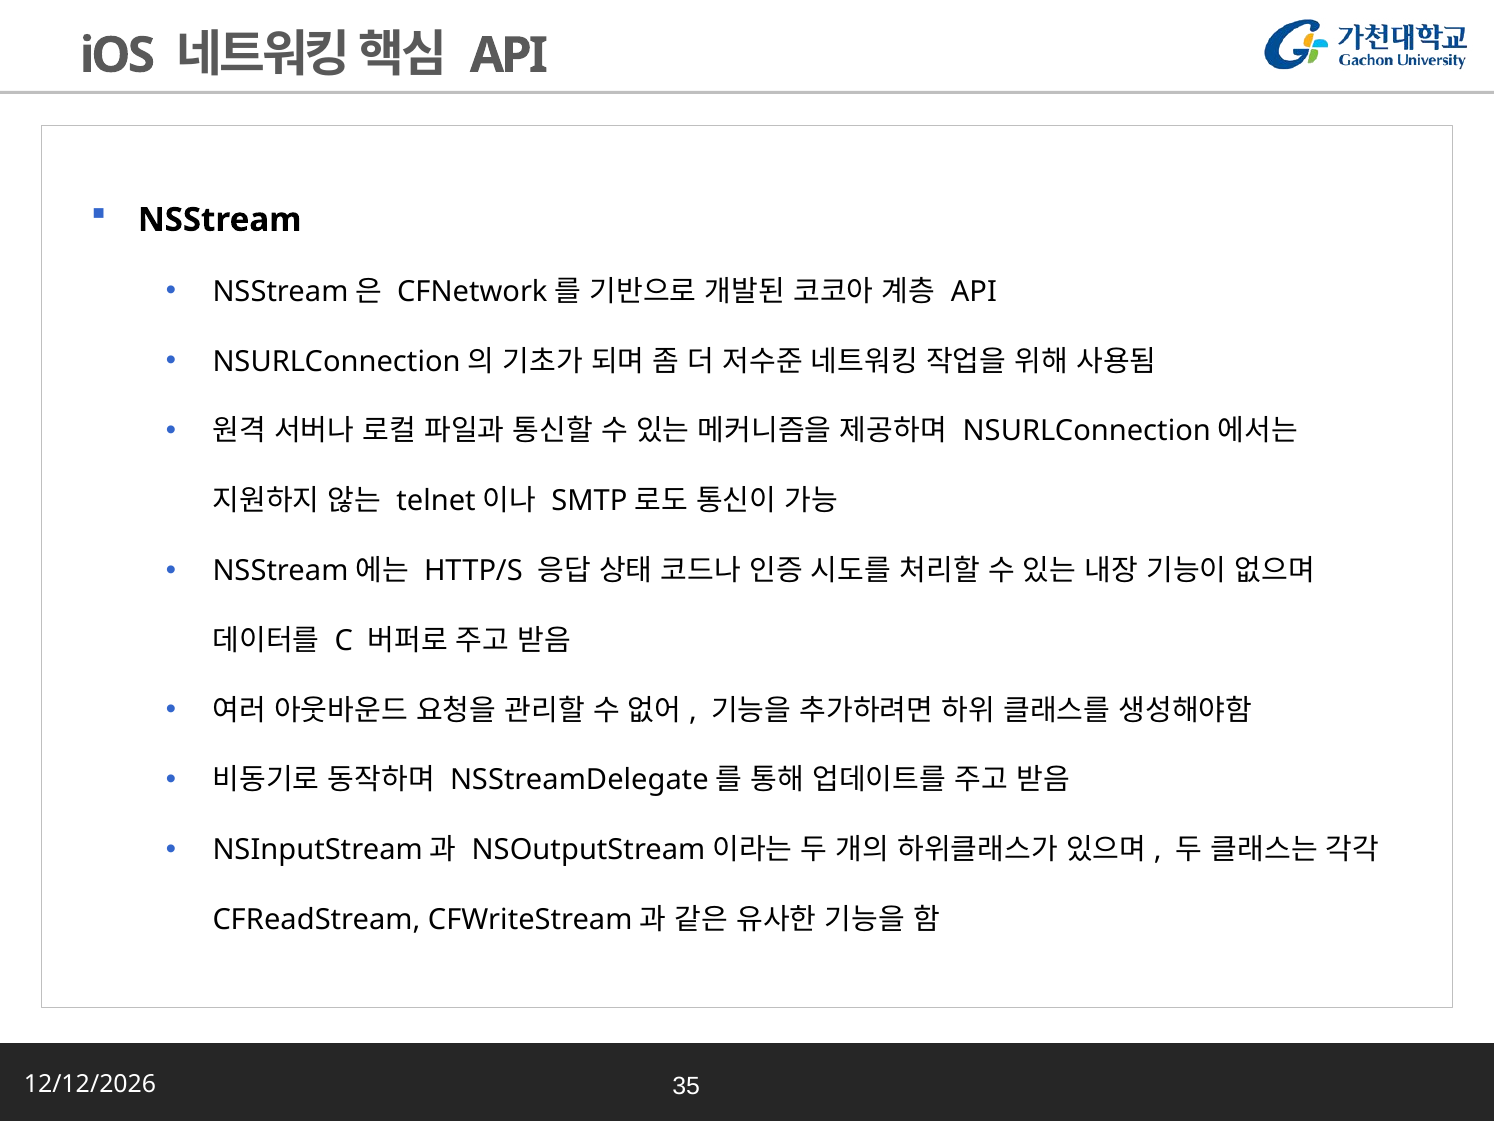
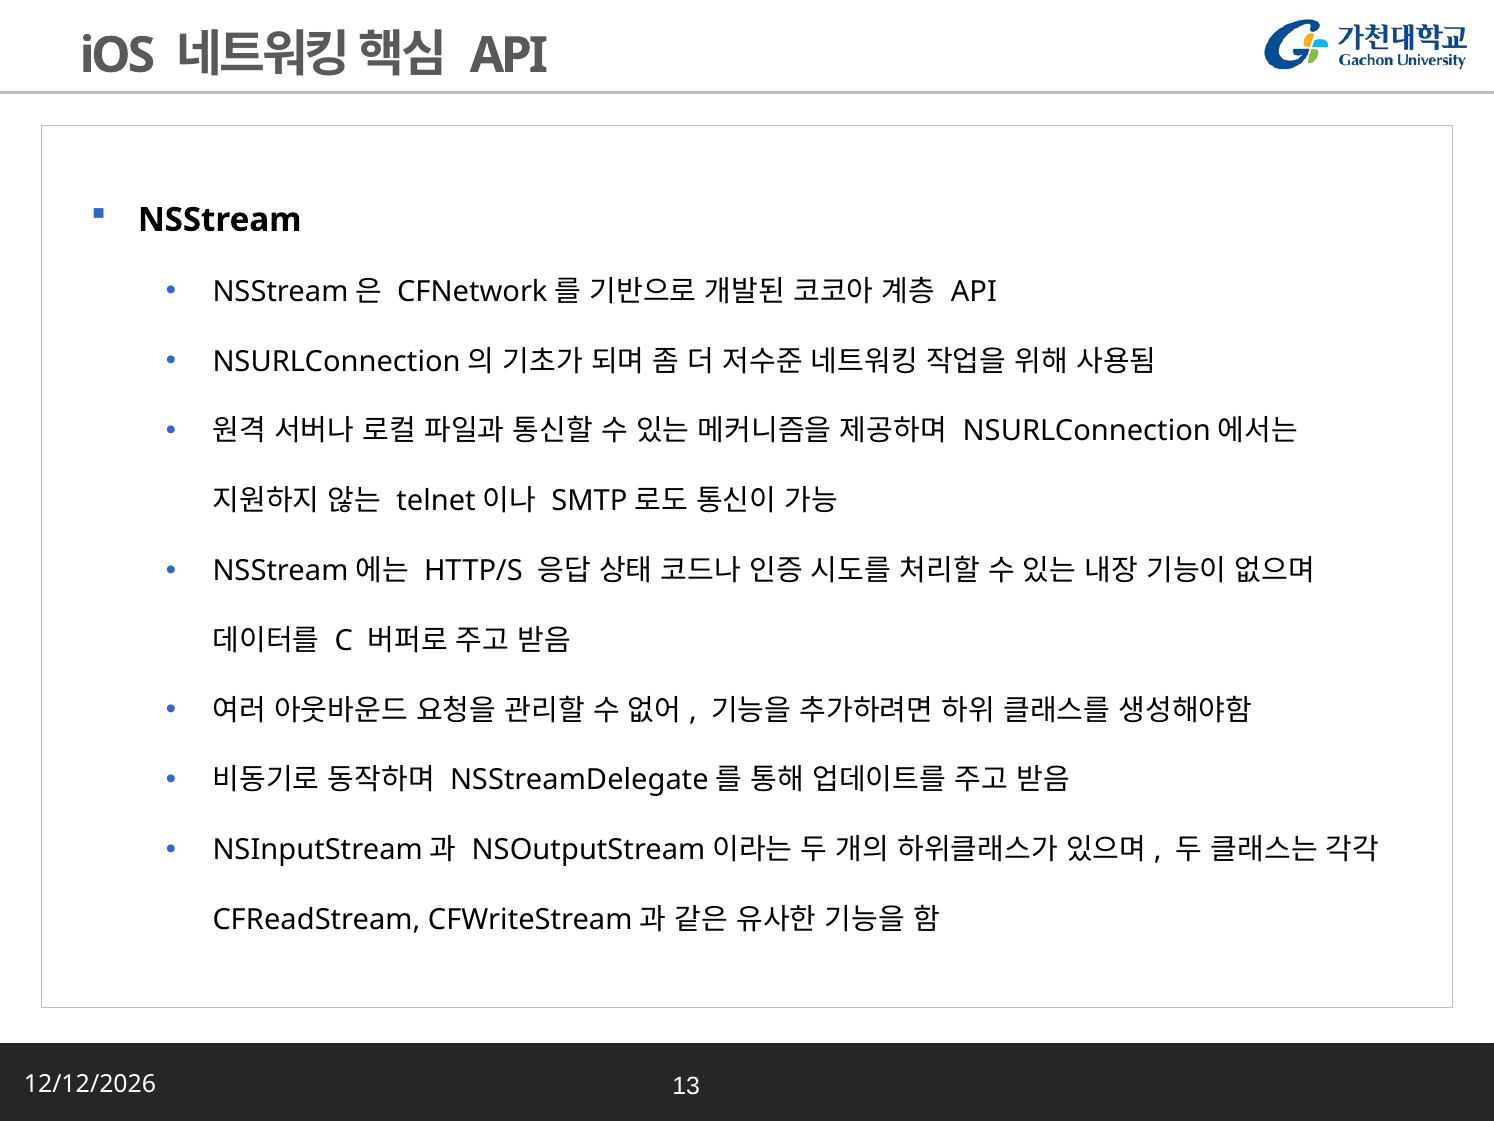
35: 35 -> 13 (686, 1085)
